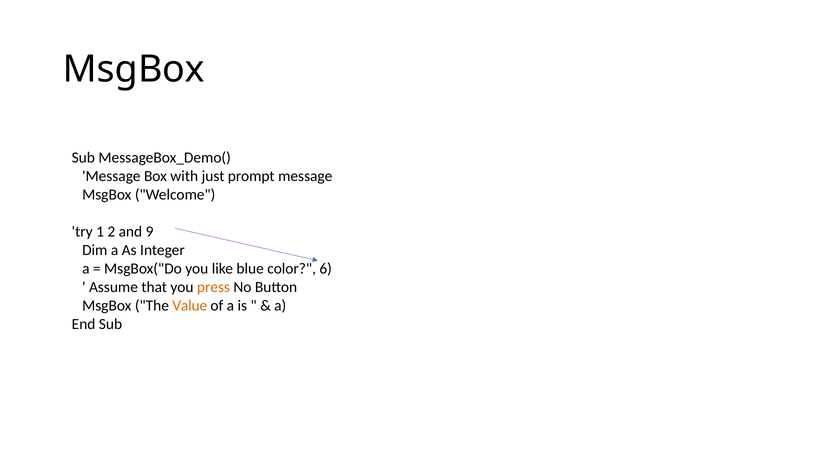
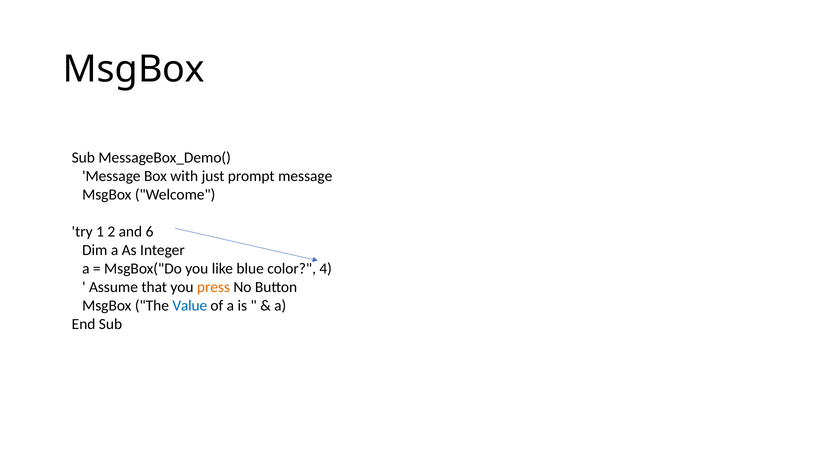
9: 9 -> 6 (150, 231)
6: 6 -> 4 (326, 268)
Value colour: orange -> blue (190, 305)
